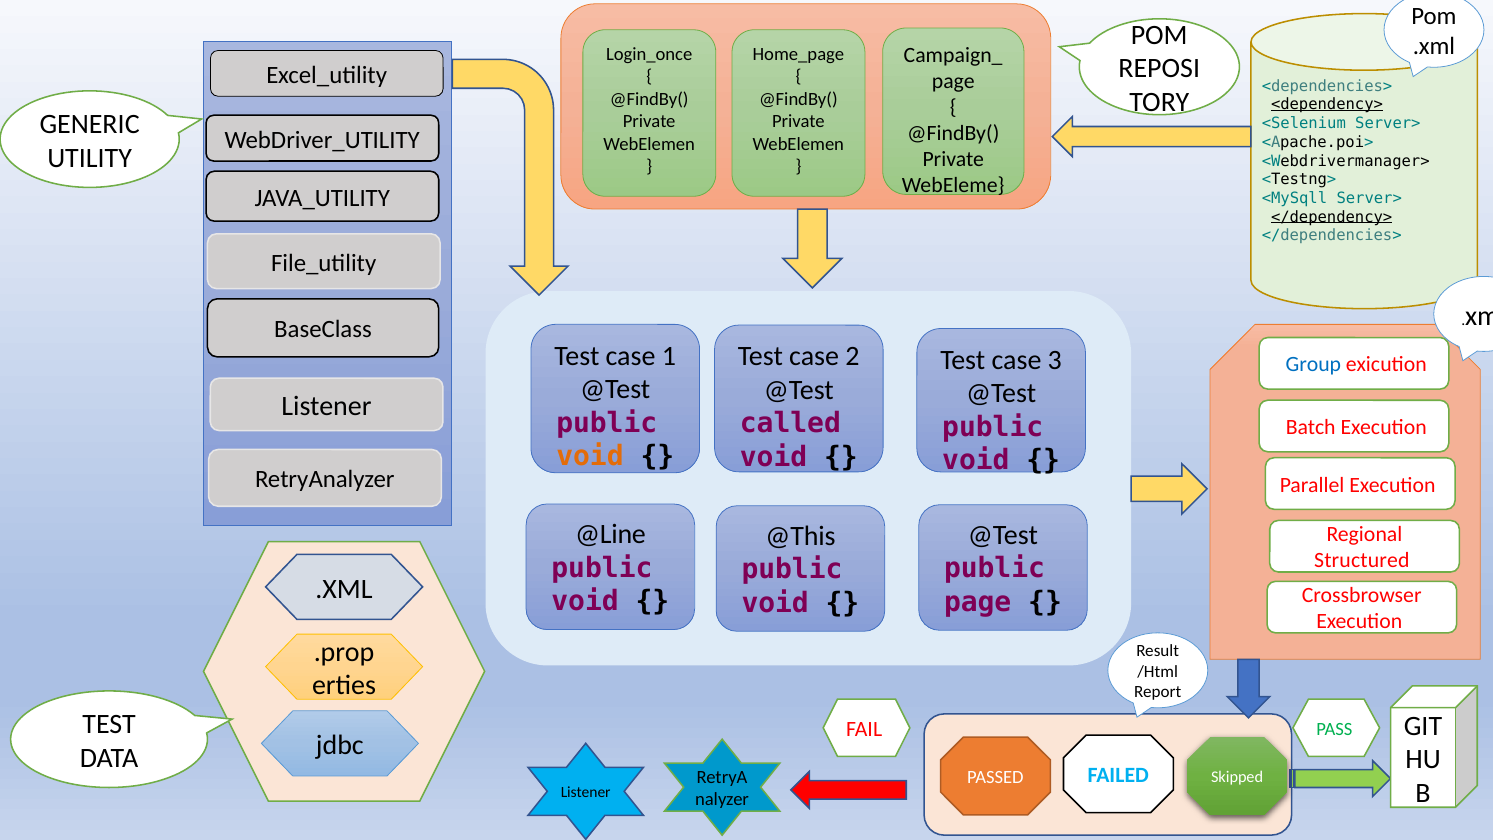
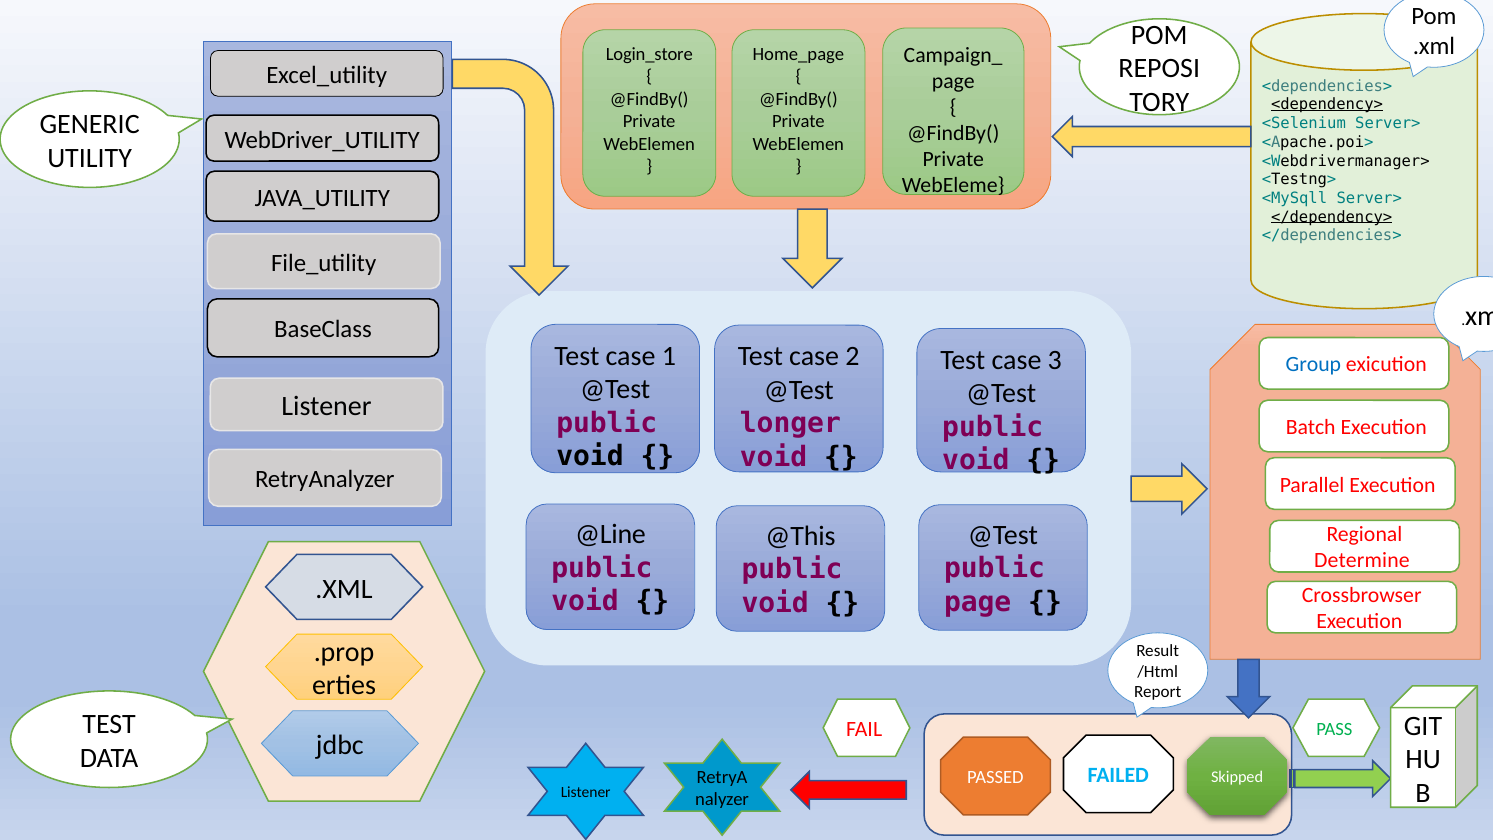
Login_once: Login_once -> Login_store (649, 54)
called: called -> longer (790, 424)
void colour: orange -> black (590, 457)
Structured: Structured -> Determine (1362, 561)
